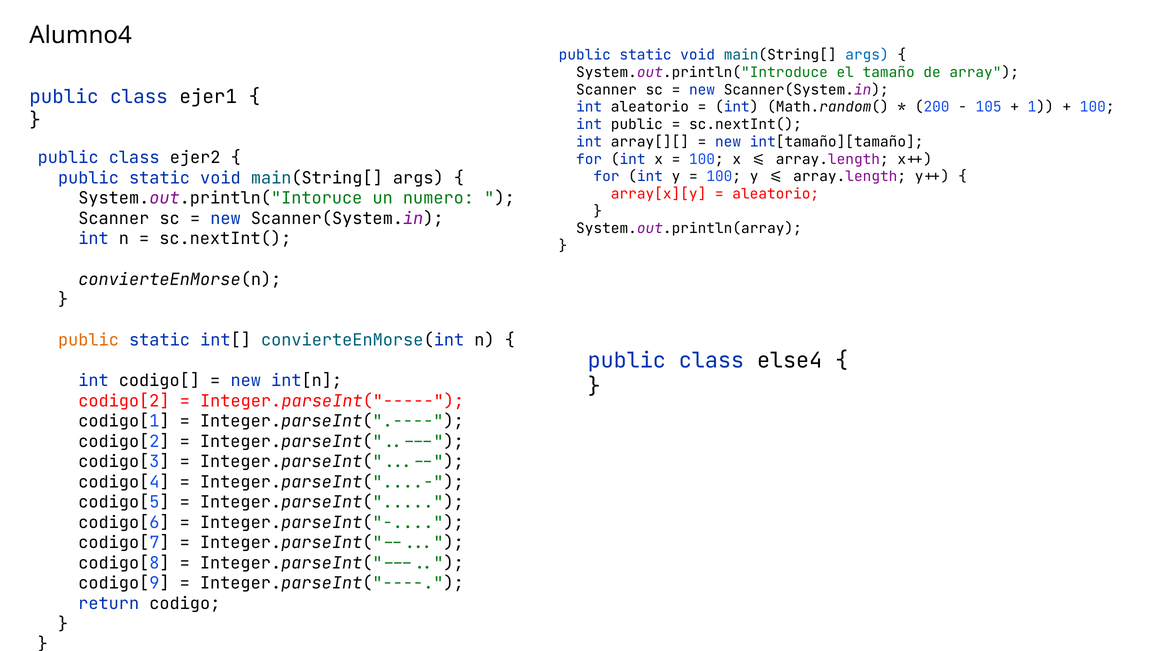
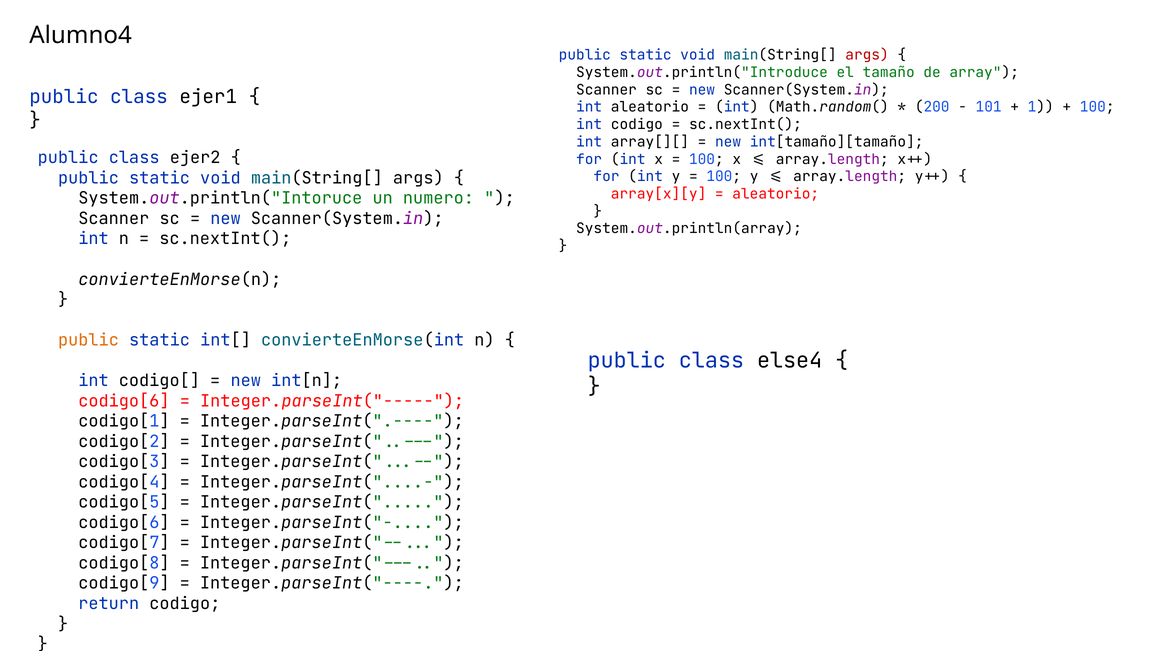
args colour: blue -> red (867, 55)
105: 105 -> 101 (989, 107)
int public: public -> codigo (637, 125)
codigo[2: codigo[2 -> codigo[6 (124, 401)
